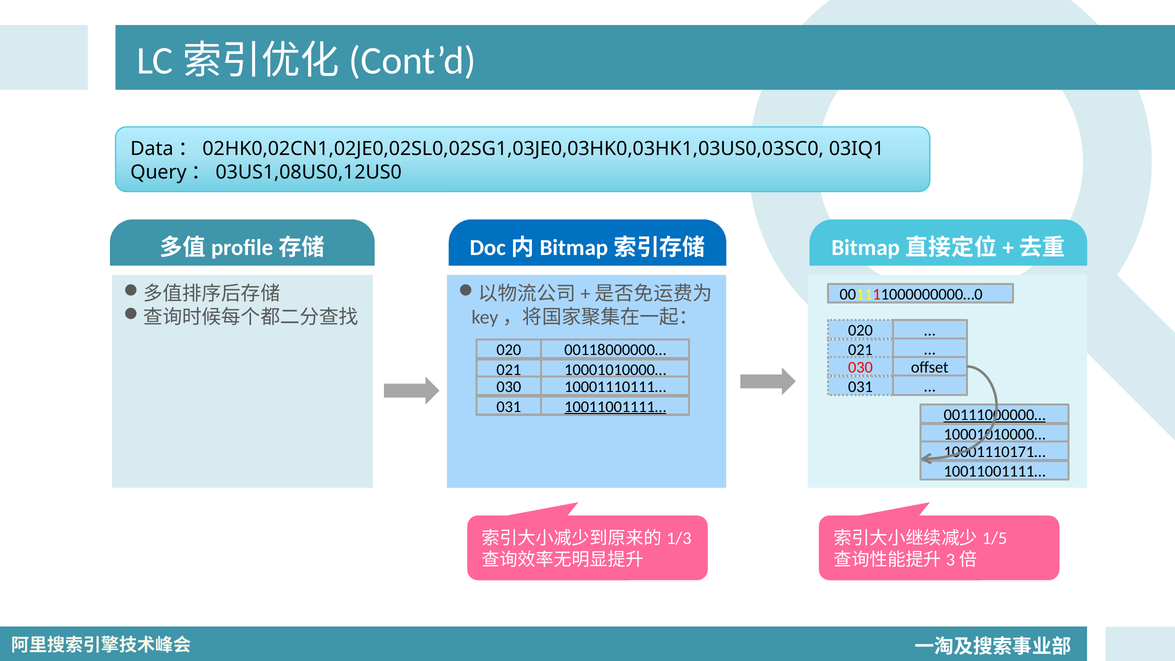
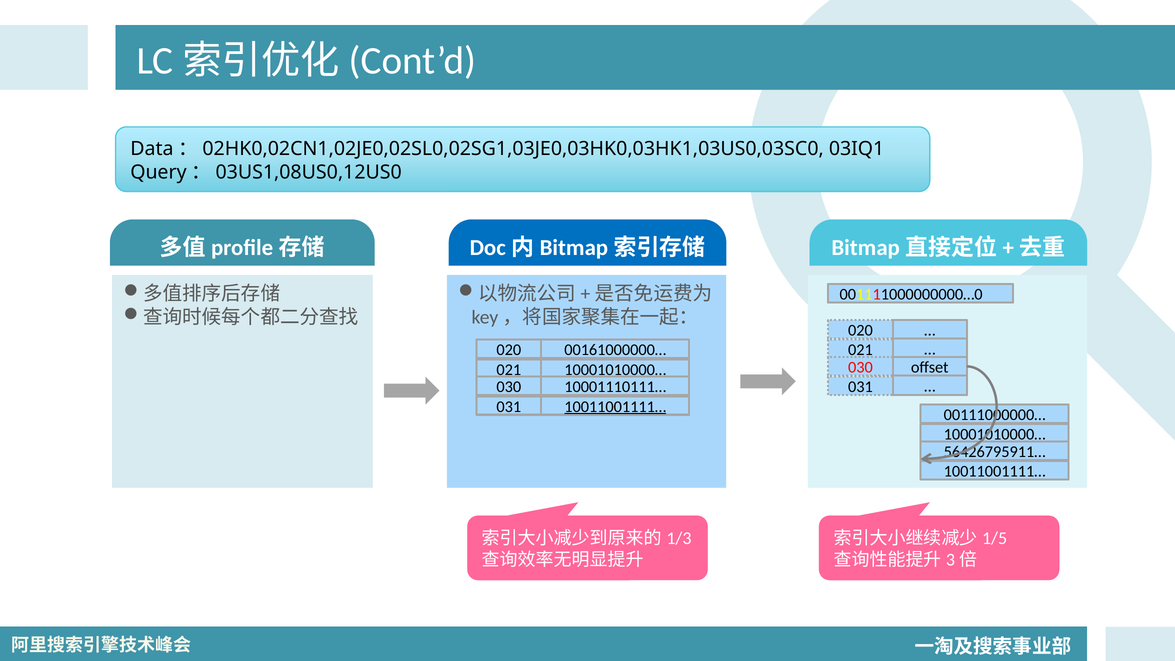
00118000000…: 00118000000… -> 00161000000… (615, 350)
00111000000… underline: present -> none (995, 415)
10001110171…: 10001110171… -> 56426795911… (995, 452)
